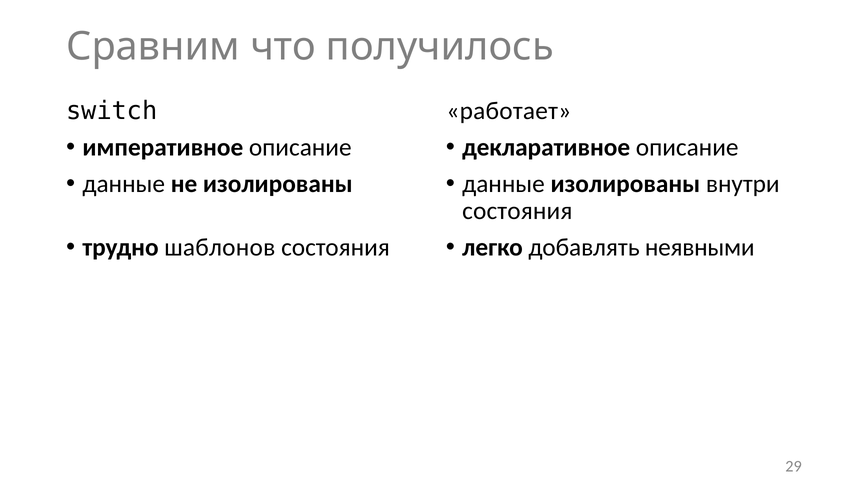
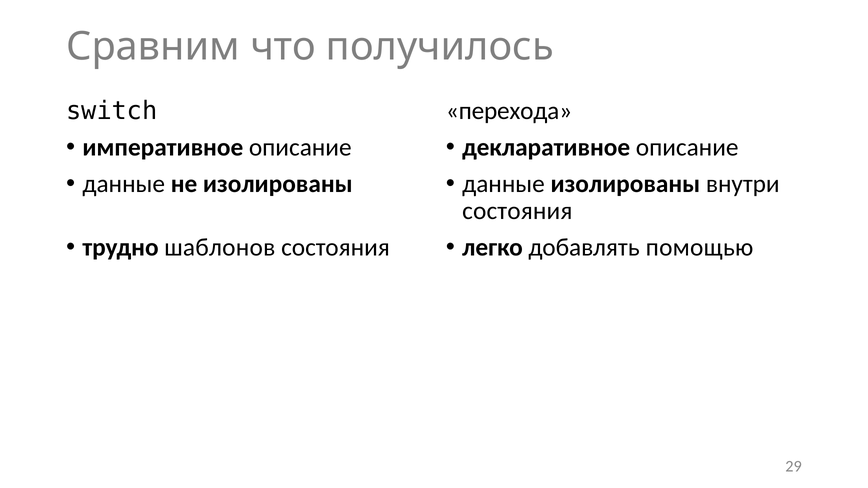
работает: работает -> перехода (509, 111)
неявными: неявными -> помощью (700, 248)
